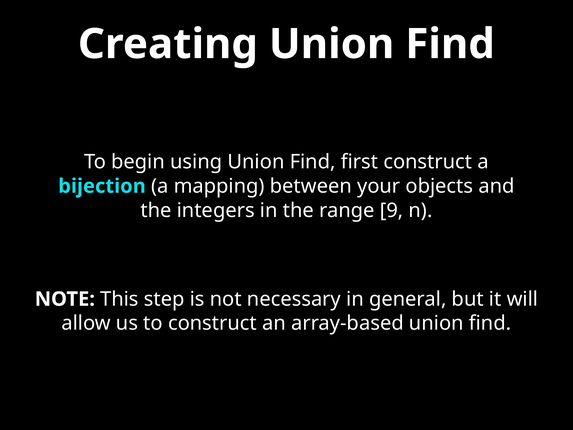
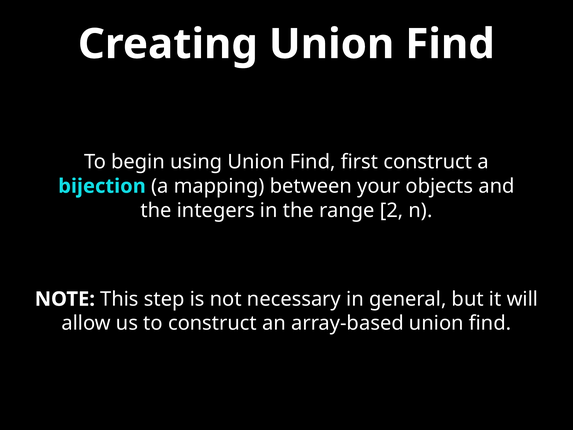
9: 9 -> 2 (392, 210)
